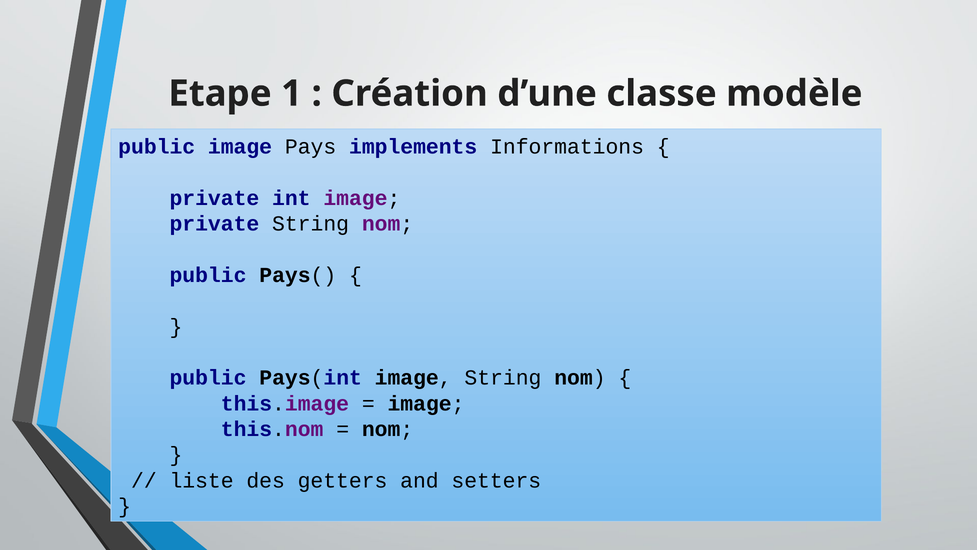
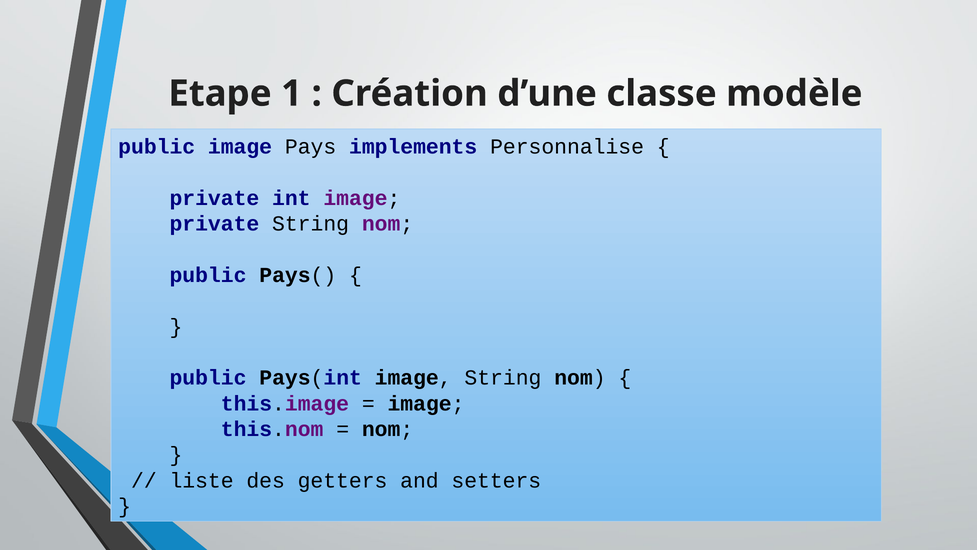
Informations: Informations -> Personnalise (567, 147)
